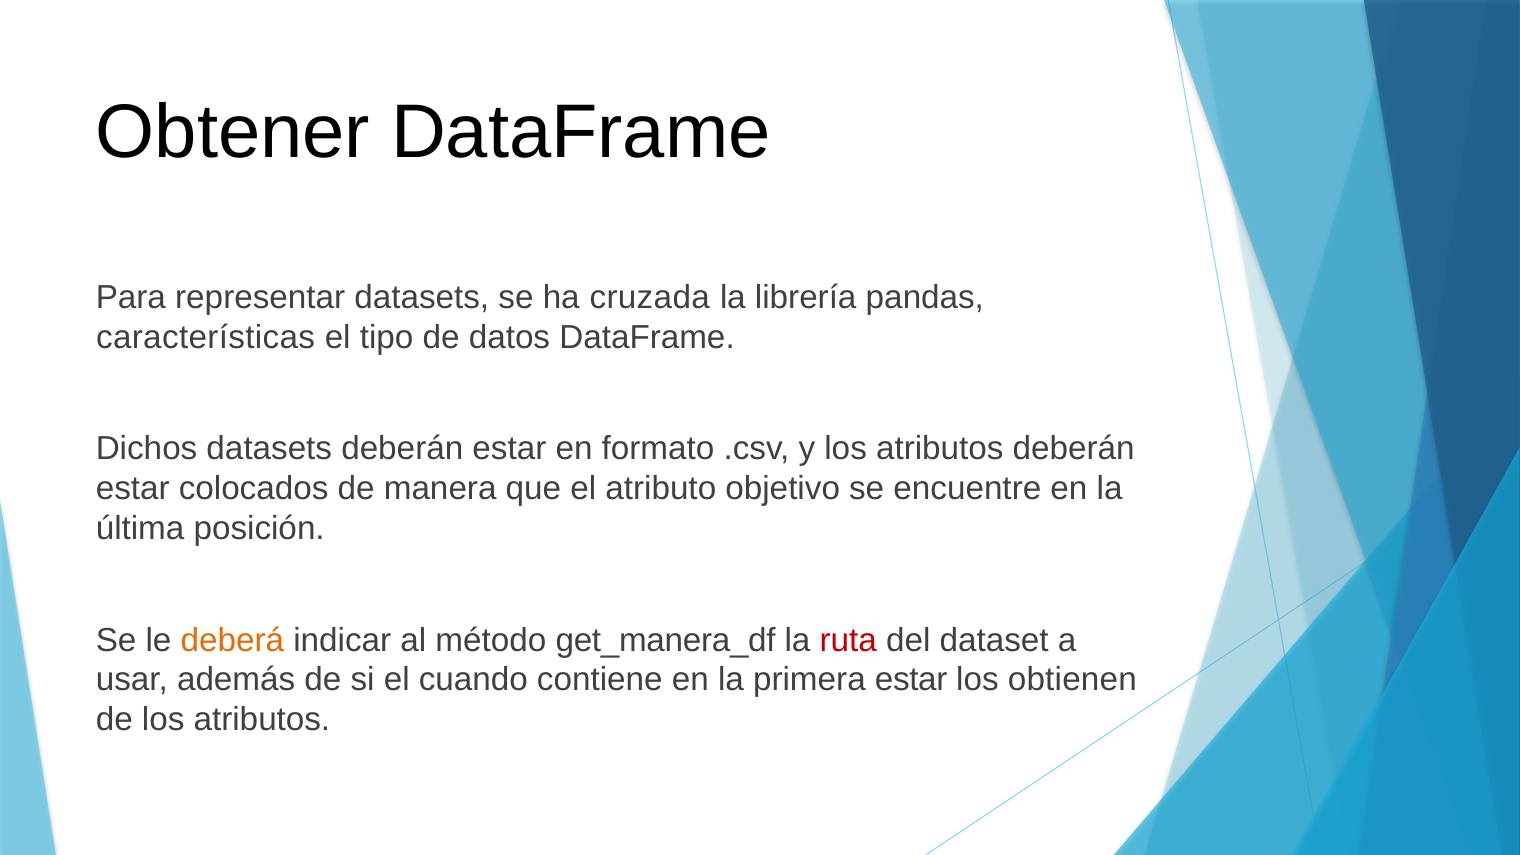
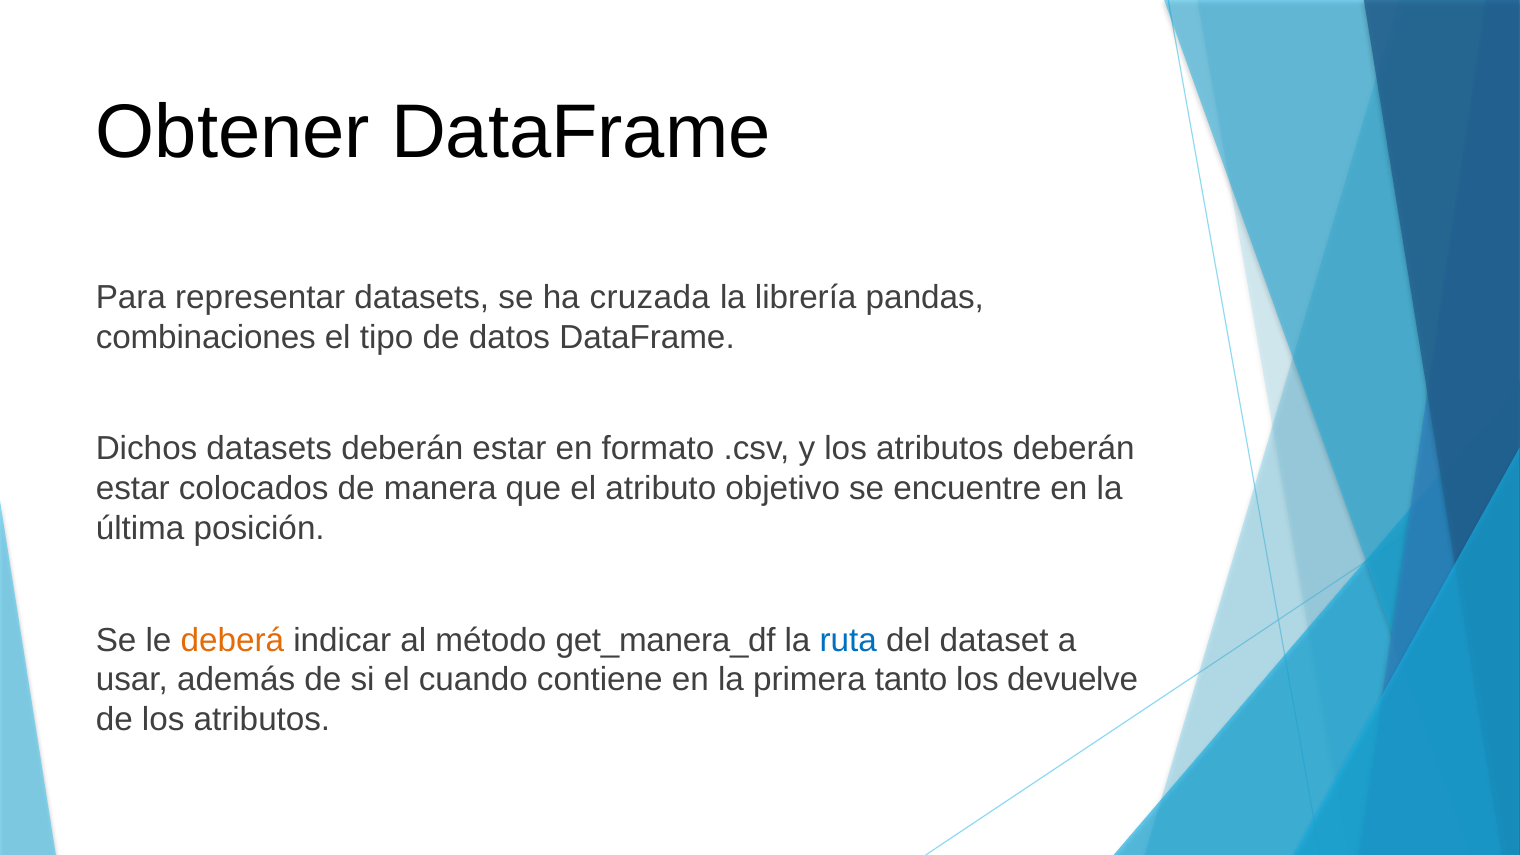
características: características -> combinaciones (206, 337)
ruta colour: red -> blue (848, 640)
primera estar: estar -> tanto (911, 680)
obtienen: obtienen -> devuelve (1073, 680)
